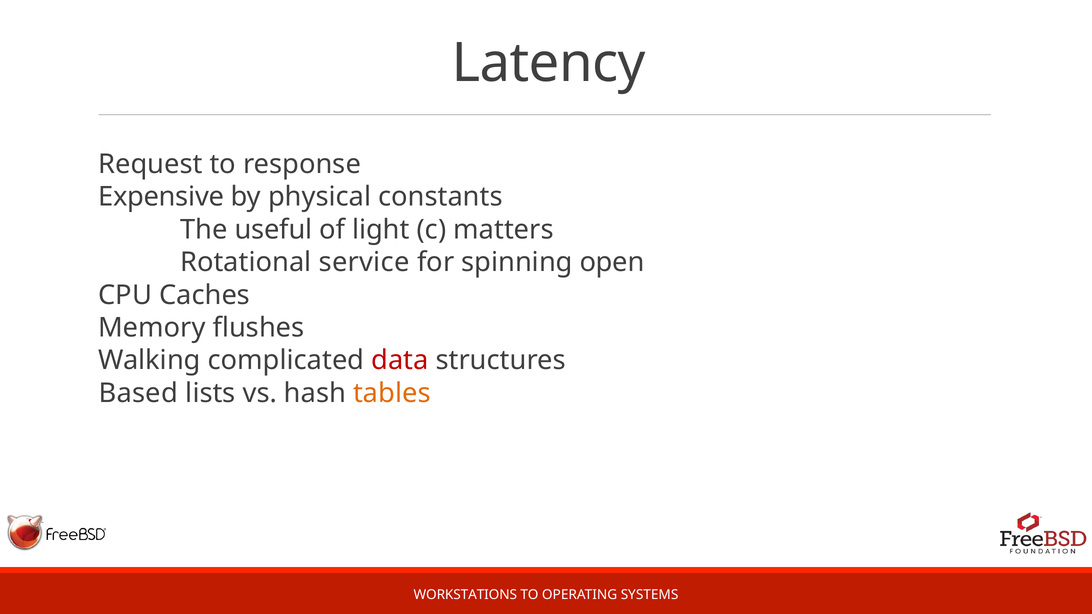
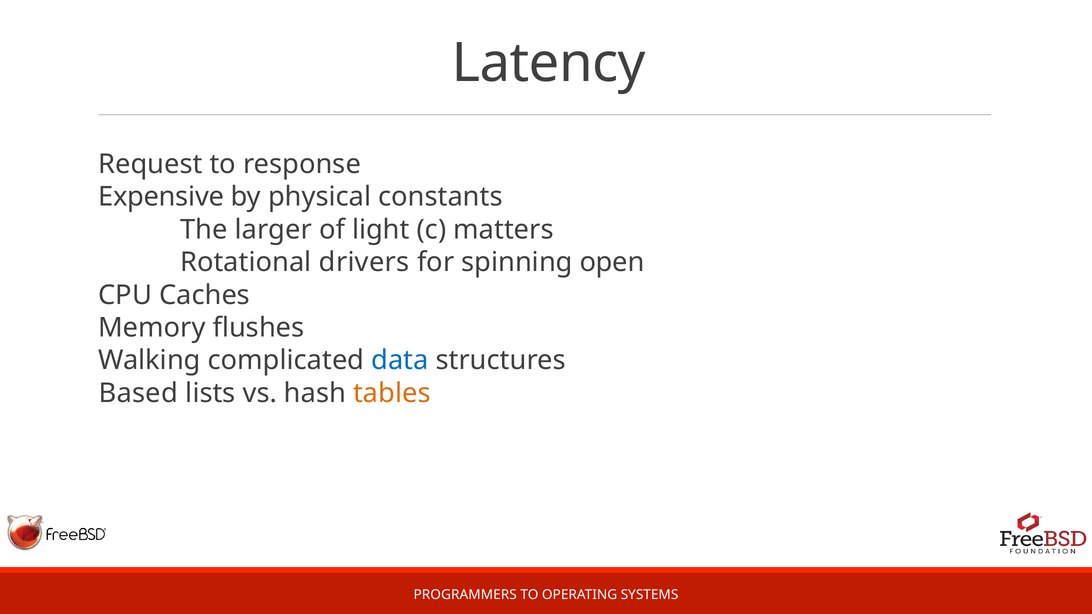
useful: useful -> larger (273, 230)
service: service -> drivers (364, 262)
data colour: red -> blue (400, 361)
WORKSTATIONS: WORKSTATIONS -> PROGRAMMERS (465, 595)
